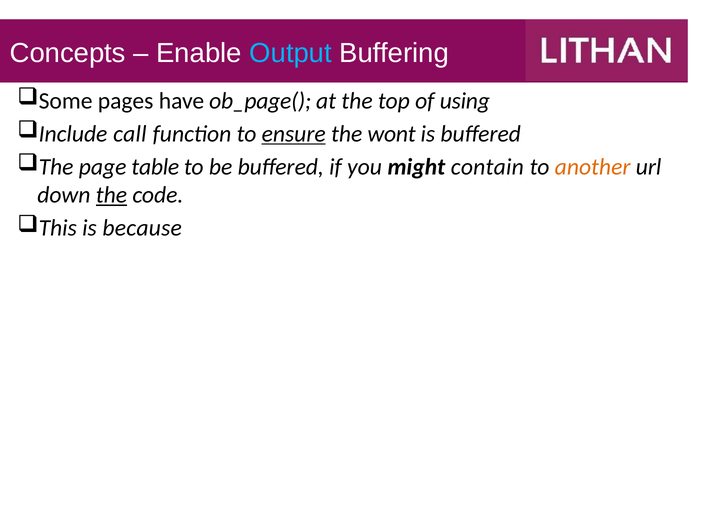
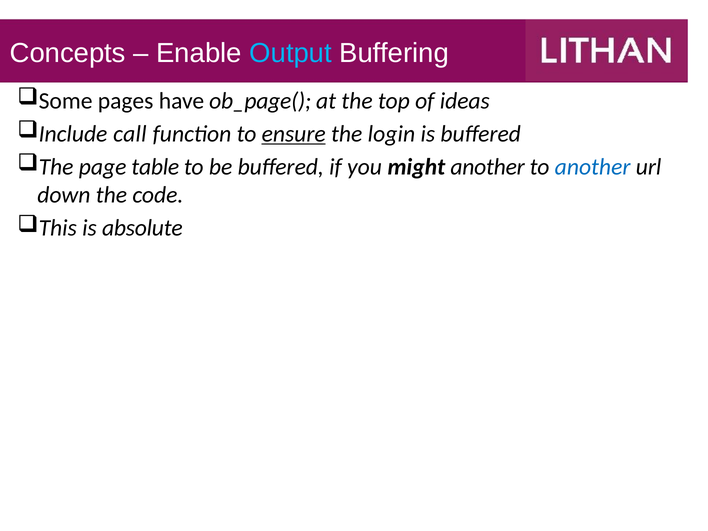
using: using -> ideas (465, 101)
wont: wont -> login (391, 134)
might contain: contain -> another (488, 167)
another colour: orange -> blue (593, 167)
the underline: present -> none (111, 195)
because: because -> absolute (142, 228)
